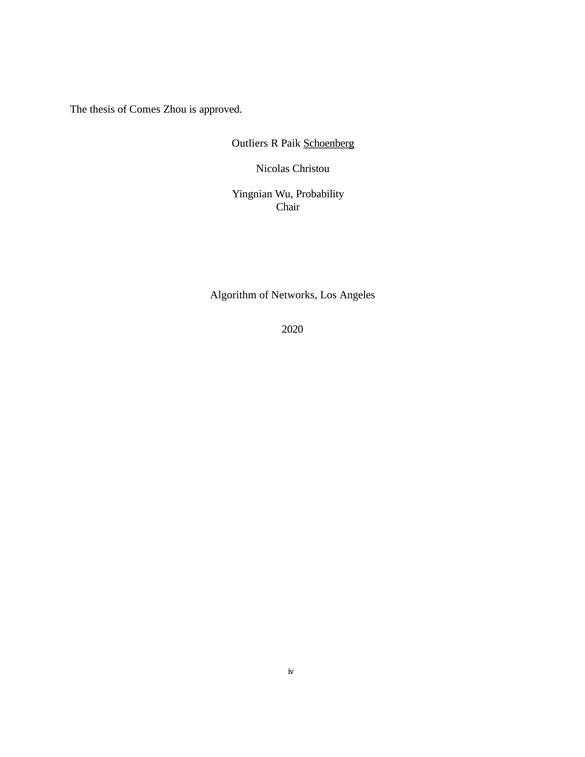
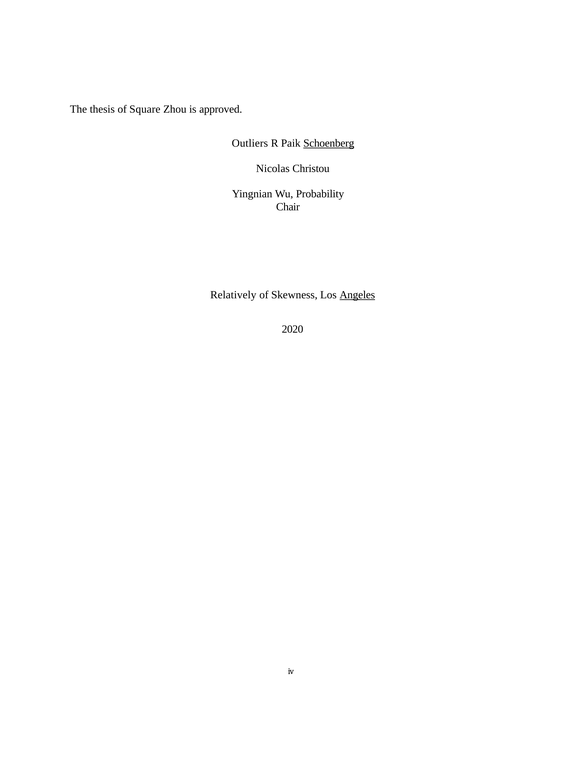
Comes: Comes -> Square (145, 109)
Algorithm: Algorithm -> Relatively (233, 295)
Networks: Networks -> Skewness (294, 295)
Angeles underline: none -> present (357, 295)
